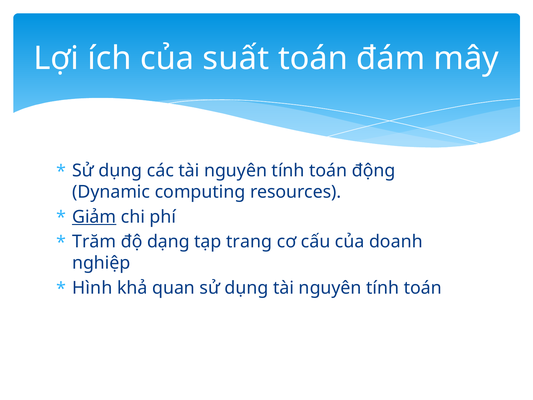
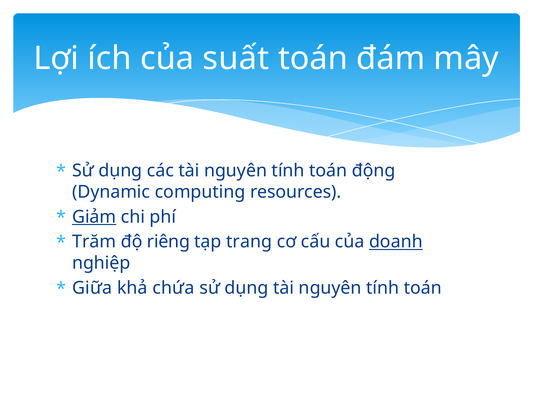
dạng: dạng -> riêng (168, 242)
doanh underline: none -> present (396, 242)
Hình: Hình -> Giữa (92, 288)
quan: quan -> chứa (173, 288)
